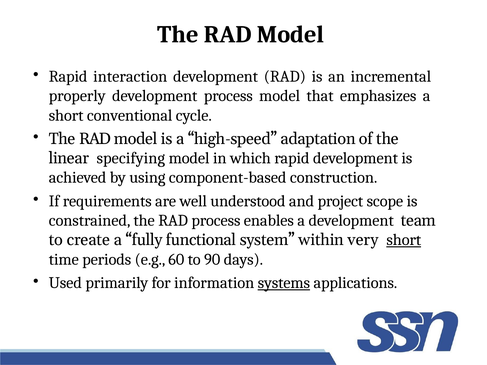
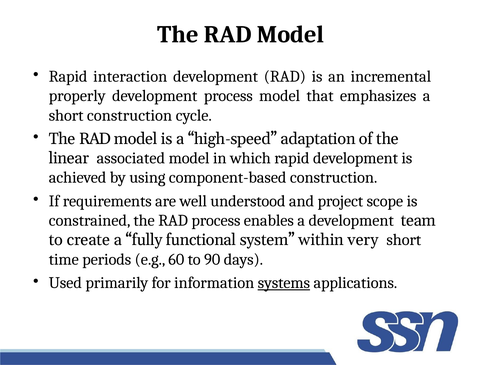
short conventional: conventional -> construction (130, 115)
specifying: specifying -> associated (131, 158)
short underline: present -> none (404, 240)
